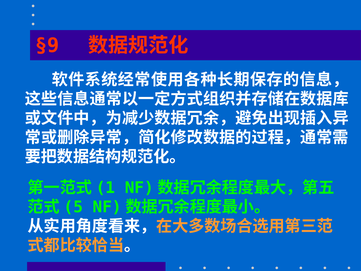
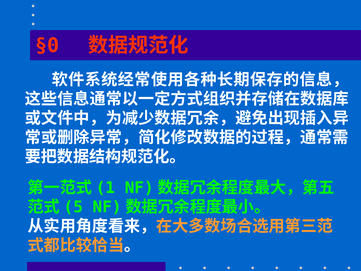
§9: §9 -> §0 (47, 45)
